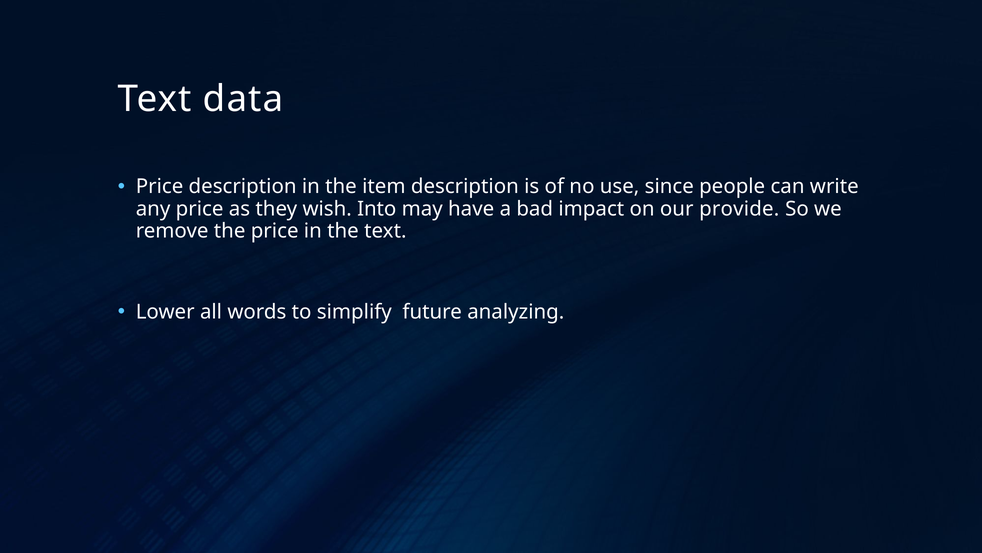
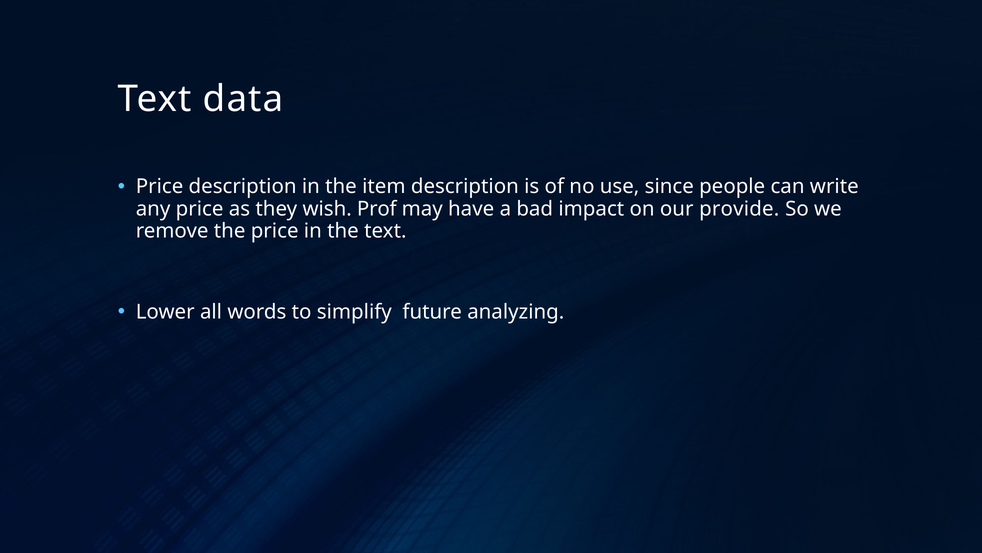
Into: Into -> Prof (377, 209)
